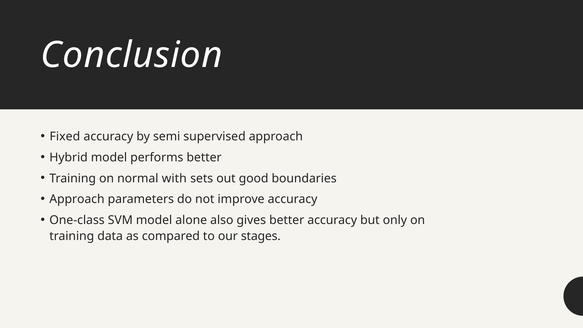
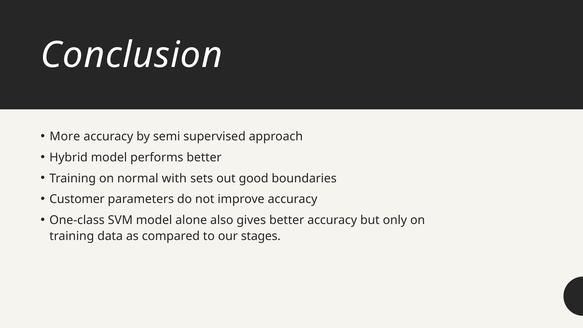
Fixed: Fixed -> More (65, 136)
Approach: Approach -> Customer (77, 199)
